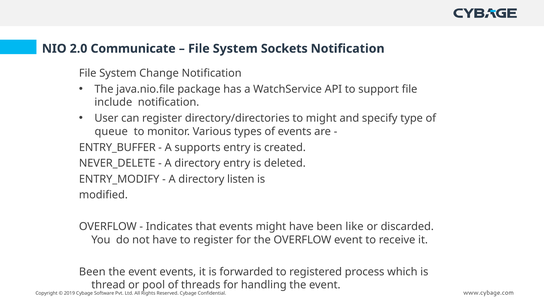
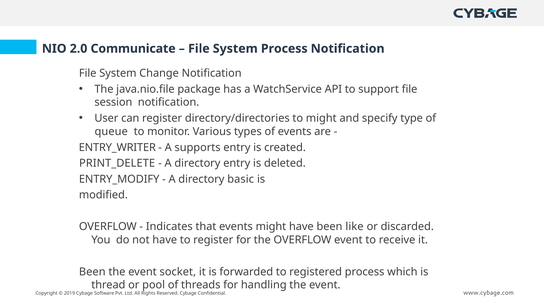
System Sockets: Sockets -> Process (284, 49)
include: include -> session (113, 102)
ENTRY_BUFFER: ENTRY_BUFFER -> ENTRY_WRITER (117, 148)
NEVER_DELETE: NEVER_DELETE -> PRINT_DELETE (117, 163)
listen: listen -> basic (241, 179)
event events: events -> socket (178, 272)
